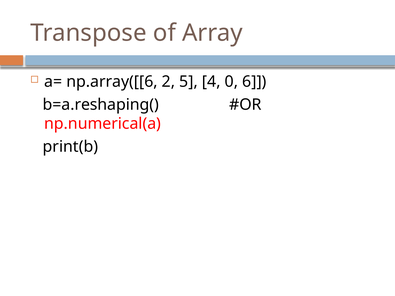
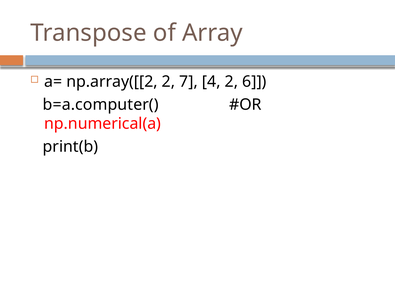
np.array([[6: np.array([[6 -> np.array([[2 (112, 82)
5: 5 -> 7 (189, 82)
4 0: 0 -> 2 (231, 82)
b=a.reshaping(: b=a.reshaping( -> b=a.computer( (101, 105)
